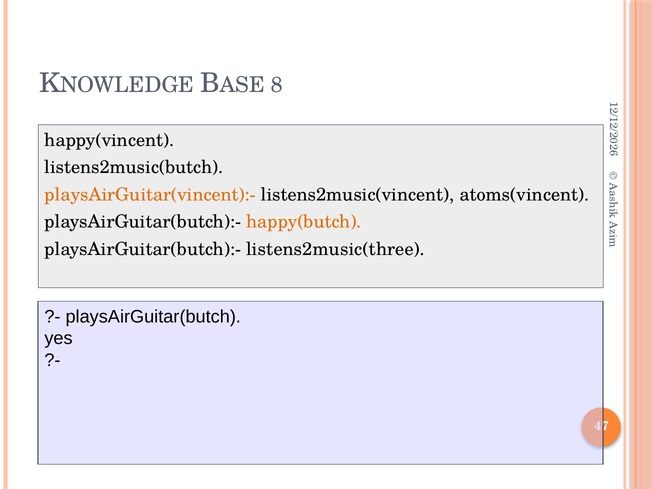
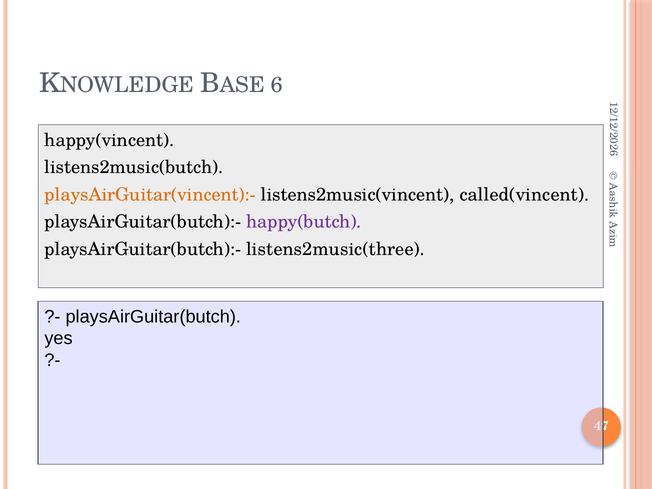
8: 8 -> 6 (277, 85)
atoms(vincent: atoms(vincent -> called(vincent (524, 195)
happy(butch colour: orange -> purple (304, 222)
